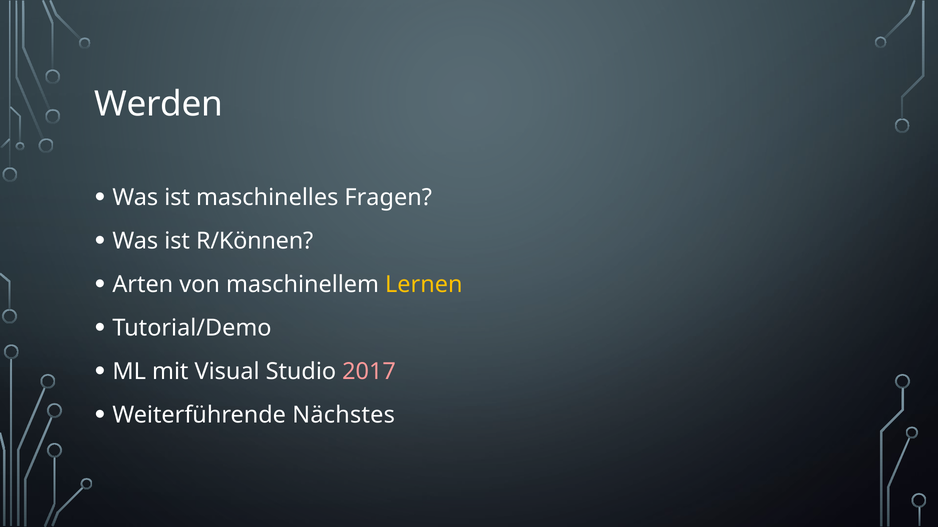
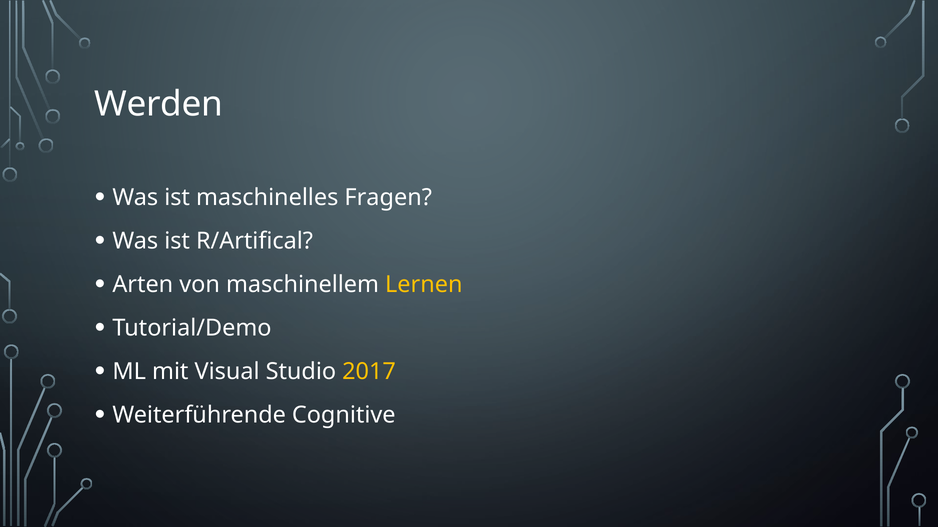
R/Können: R/Können -> R/Artifical (255, 241)
2017 colour: pink -> yellow (369, 372)
Nächstes: Nächstes -> Cognitive (344, 416)
